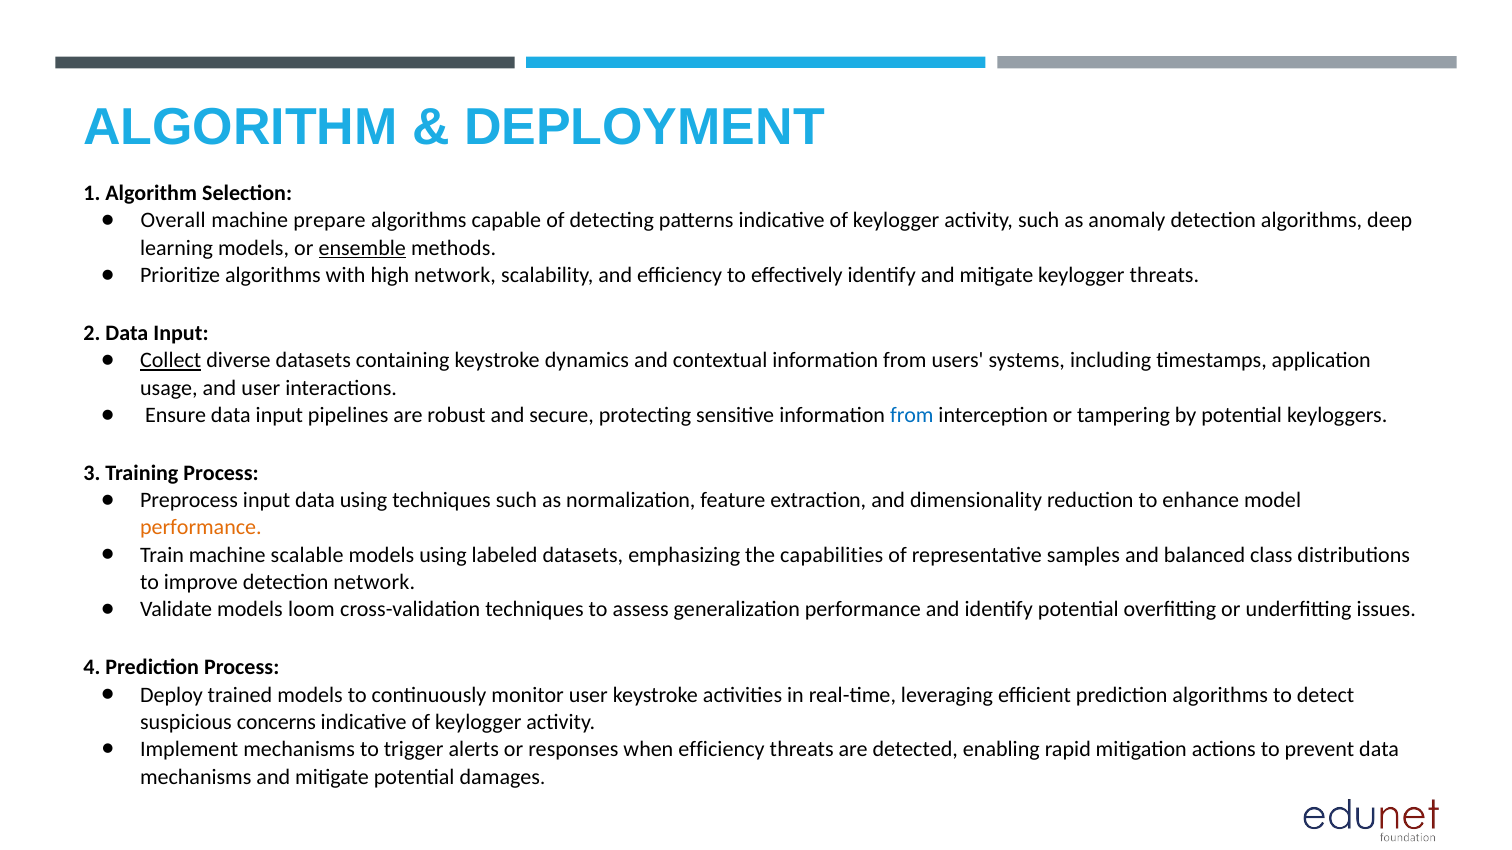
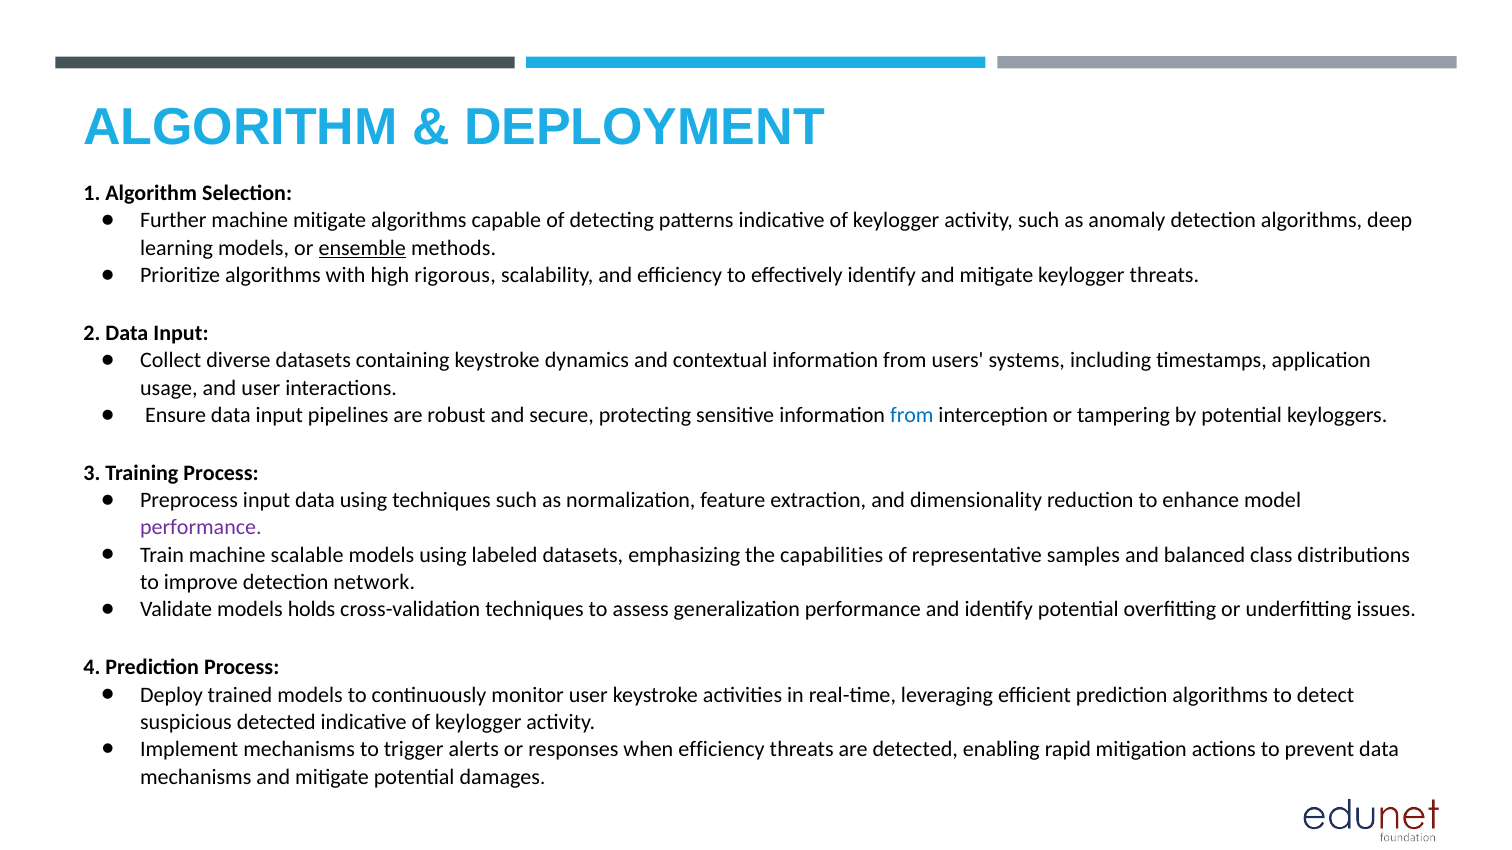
Overall: Overall -> Further (173, 221)
machine prepare: prepare -> mitigate (330, 221)
high network: network -> rigorous (455, 276)
Collect underline: present -> none (171, 361)
performance colour: orange -> purple (201, 528)
loom: loom -> holds (312, 610)
suspicious concerns: concerns -> detected (276, 723)
